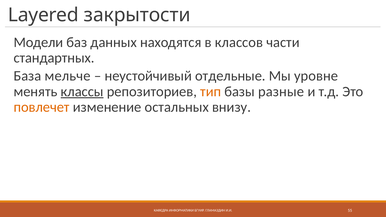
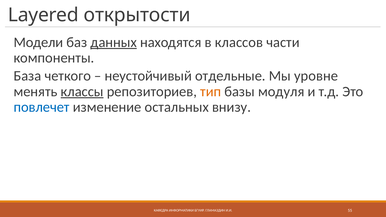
закрытости: закрытости -> открытости (137, 15)
данных underline: none -> present (114, 42)
стандартных: стандартных -> компоненты (54, 58)
мельче: мельче -> четкого (68, 76)
разные: разные -> модуля (281, 92)
повлечет colour: orange -> blue (42, 107)
